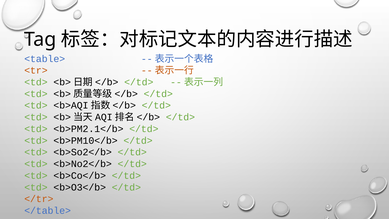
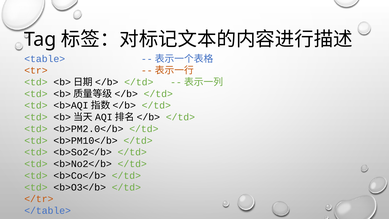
<b>PM2.1</b>: <b>PM2.1</b> -> <b>PM2.0</b> (88, 129)
